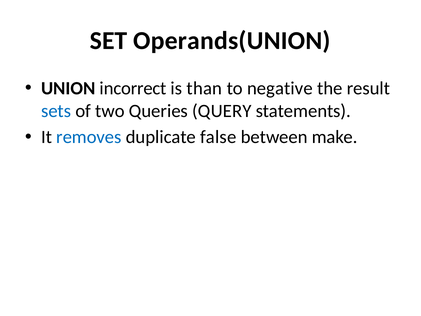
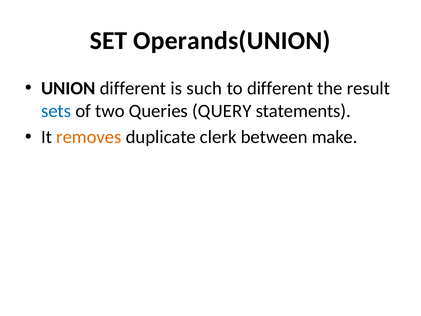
UNION incorrect: incorrect -> different (133, 88)
than: than -> such (204, 88)
to negative: negative -> different (280, 88)
removes colour: blue -> orange (89, 137)
false: false -> clerk (218, 137)
